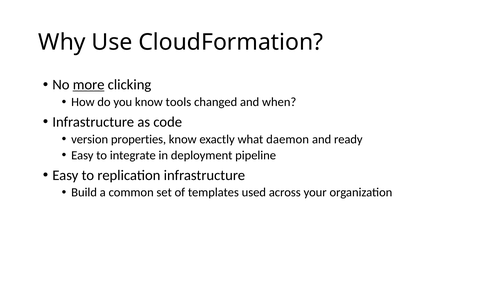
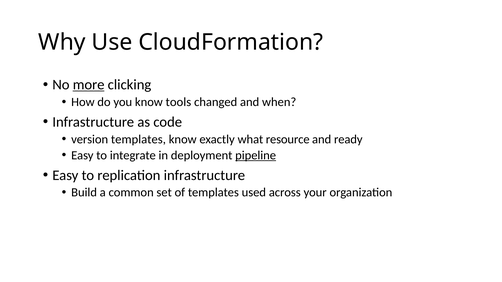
version properties: properties -> templates (138, 139)
daemon: daemon -> resource (288, 139)
pipeline underline: none -> present (256, 156)
